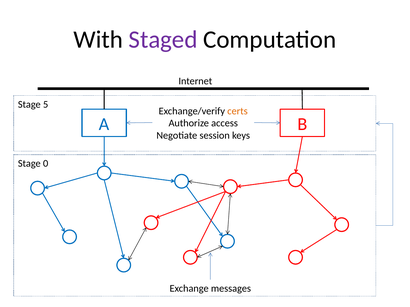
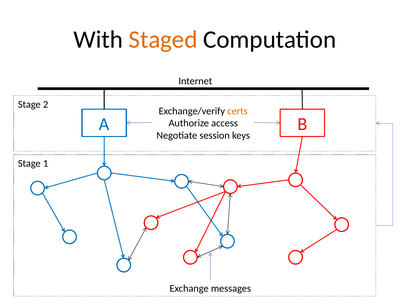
Staged colour: purple -> orange (163, 40)
5: 5 -> 2 (46, 105)
0: 0 -> 1 (46, 164)
